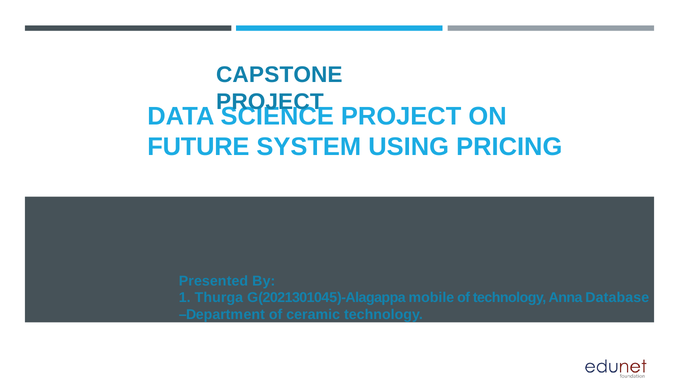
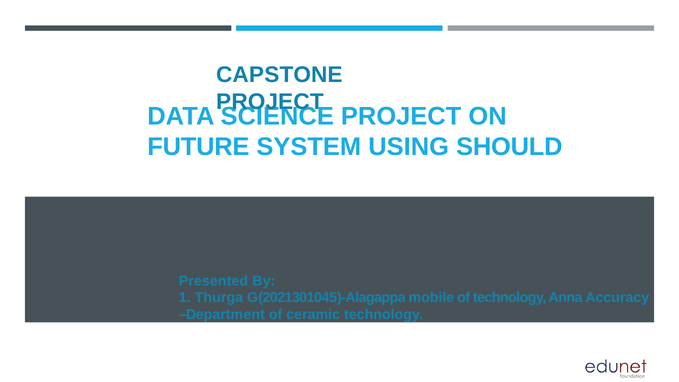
PRICING: PRICING -> SHOULD (509, 147)
Database: Database -> Accuracy (617, 298)
